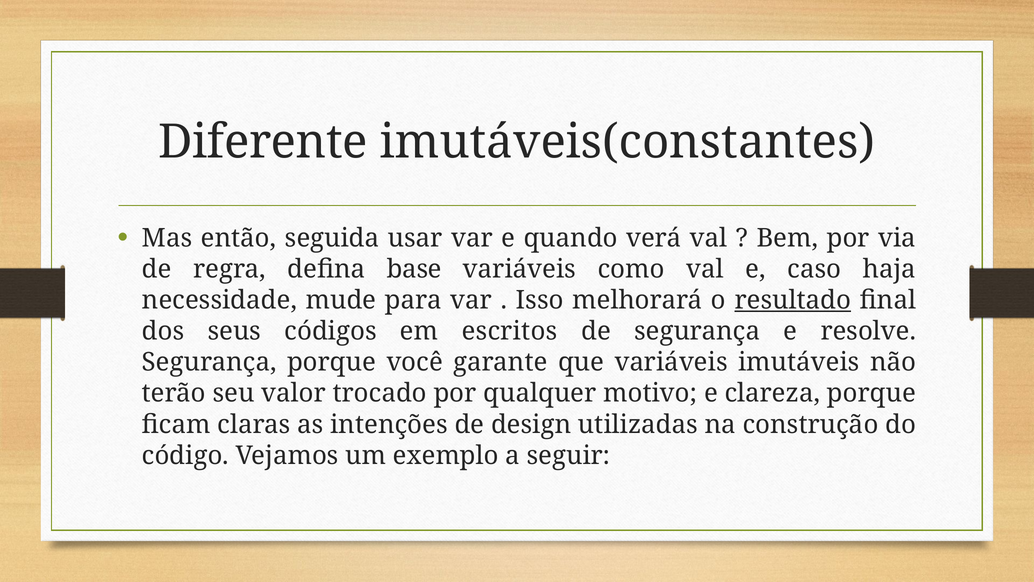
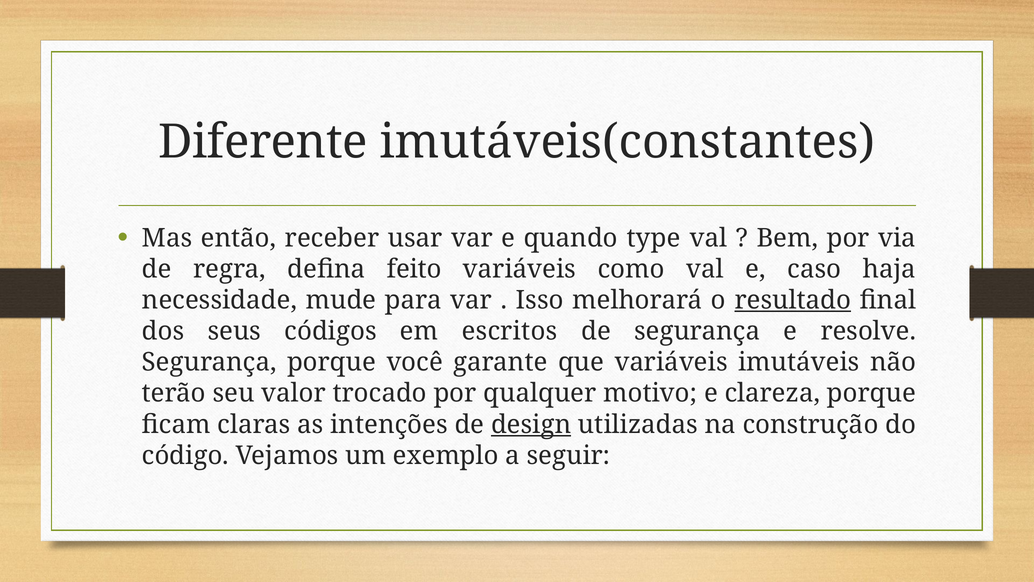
seguida: seguida -> receber (332, 238)
verá: verá -> type (654, 238)
base: base -> feito (414, 269)
design underline: none -> present (531, 424)
